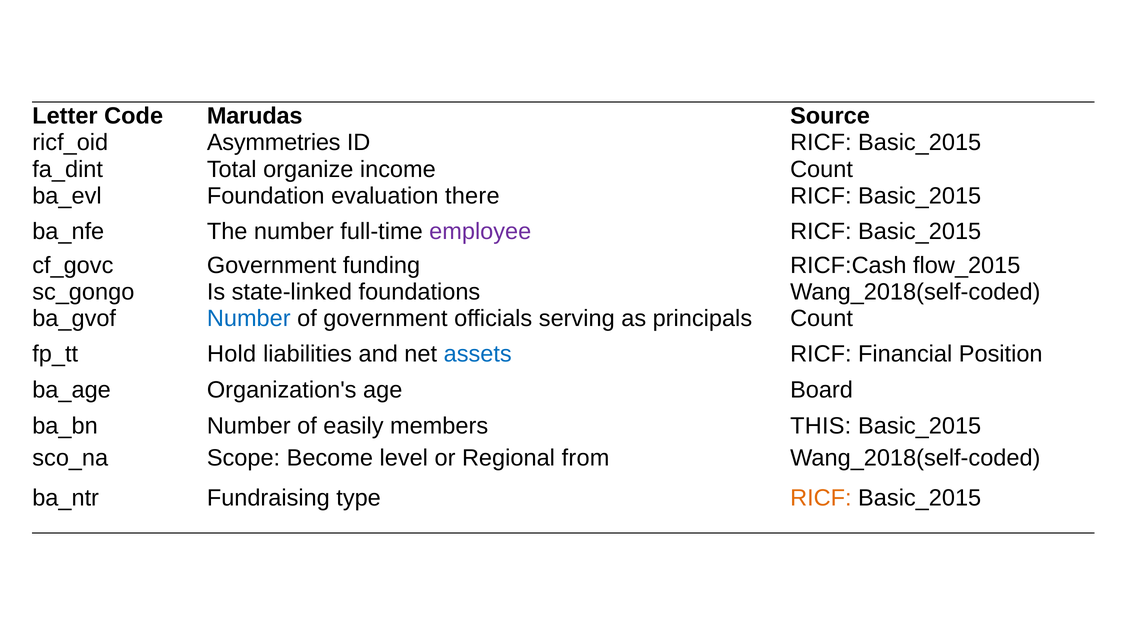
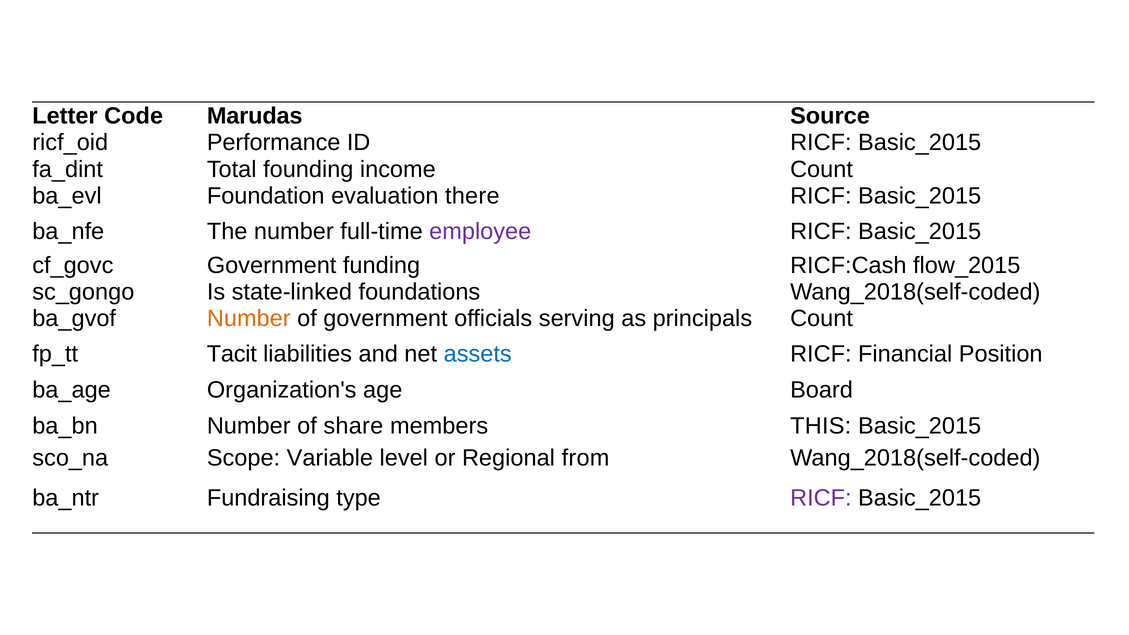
Asymmetries: Asymmetries -> Performance (274, 143)
organize: organize -> founding (308, 169)
Number colour: blue -> orange (249, 319)
Hold: Hold -> Tacit (232, 354)
easily: easily -> share (353, 426)
Become: Become -> Variable (330, 458)
RICF colour: orange -> purple (821, 498)
